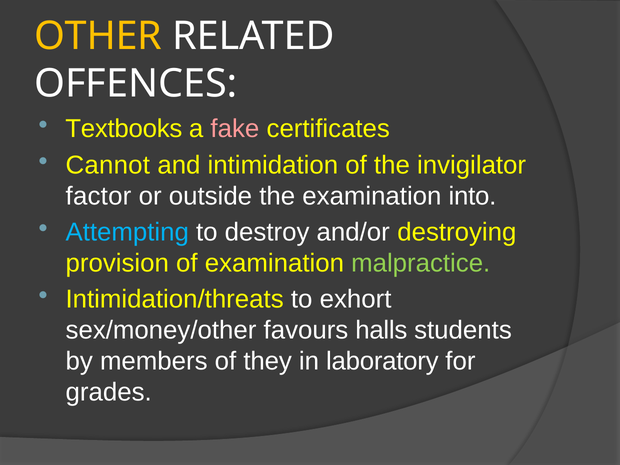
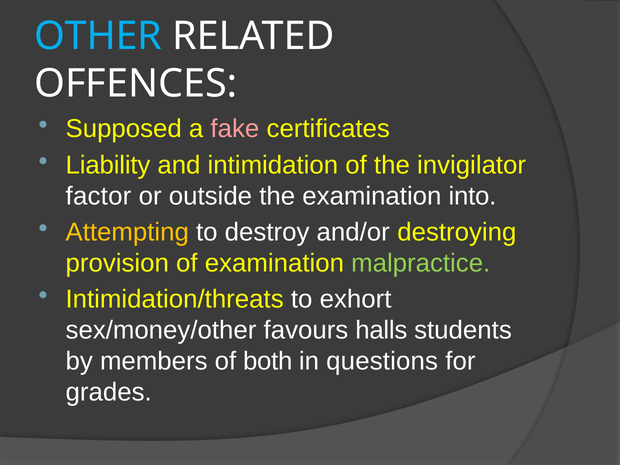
OTHER colour: yellow -> light blue (98, 36)
Textbooks: Textbooks -> Supposed (124, 129)
Cannot: Cannot -> Liability (108, 165)
Attempting colour: light blue -> yellow (127, 232)
they: they -> both (268, 361)
laboratory: laboratory -> questions (382, 361)
